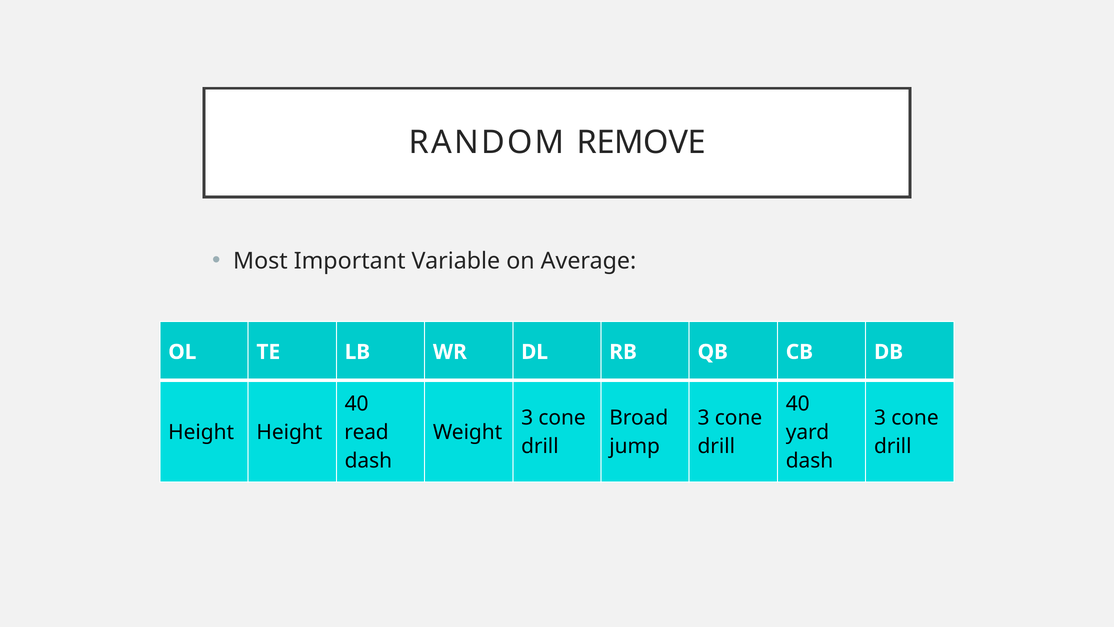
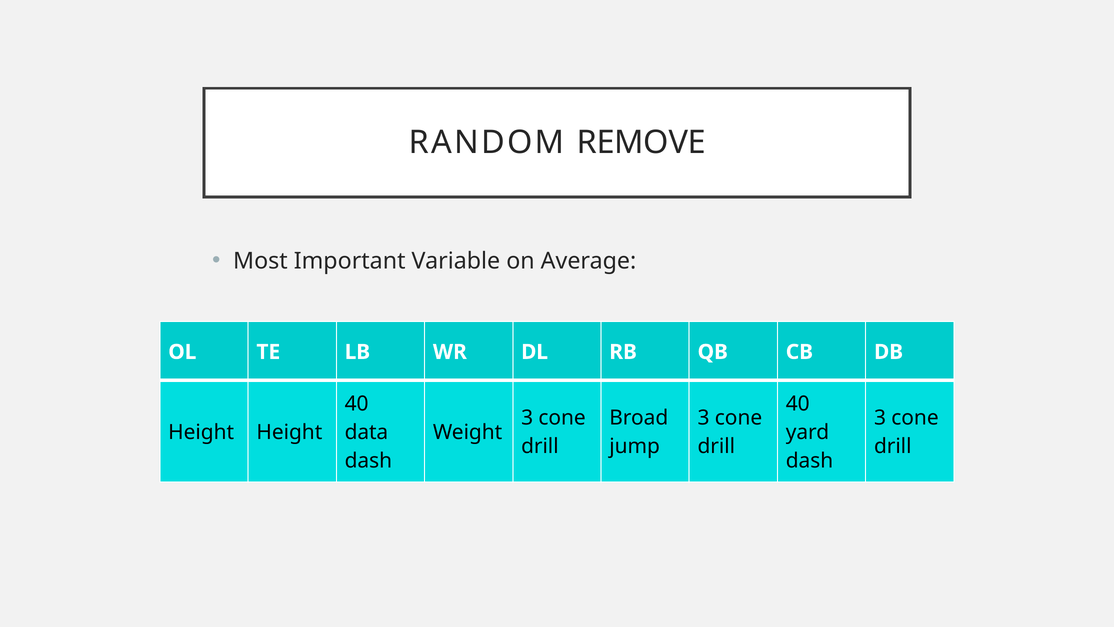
read: read -> data (366, 432)
